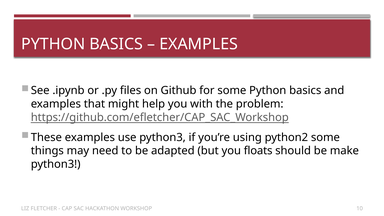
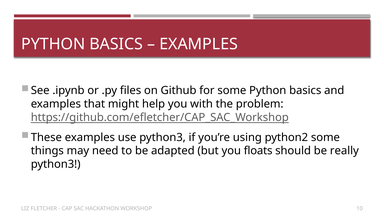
make: make -> really (344, 151)
